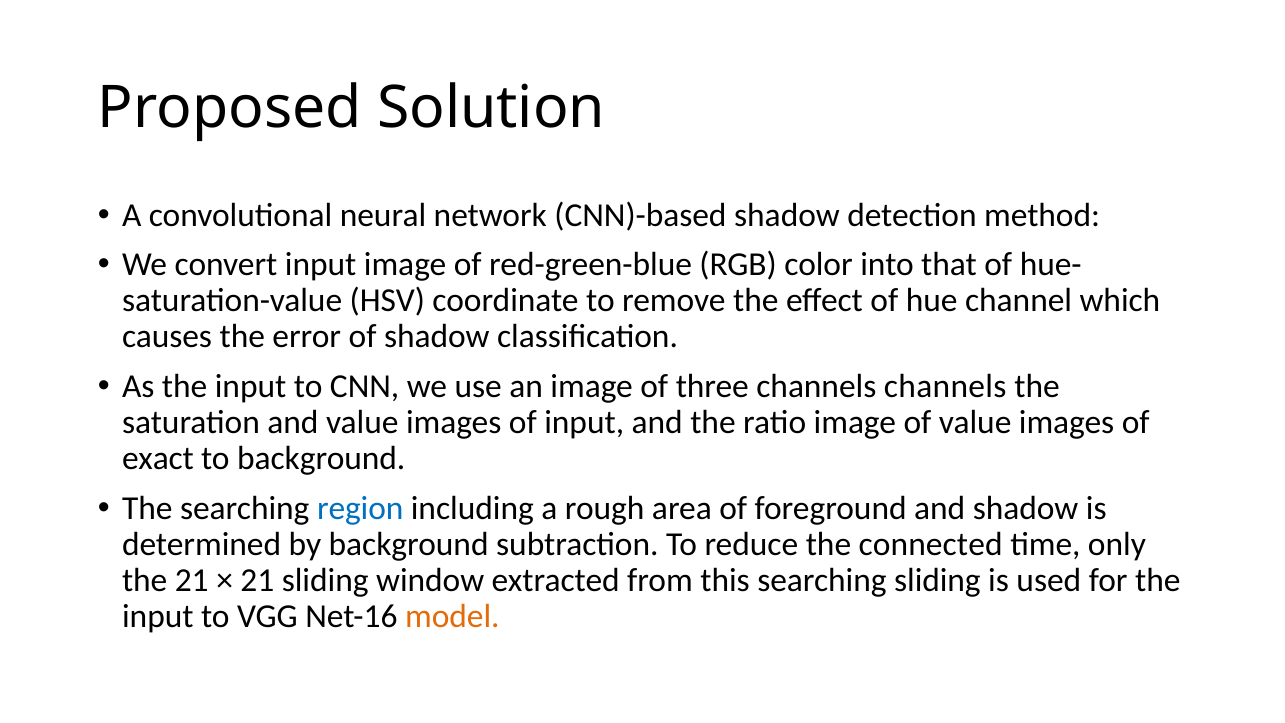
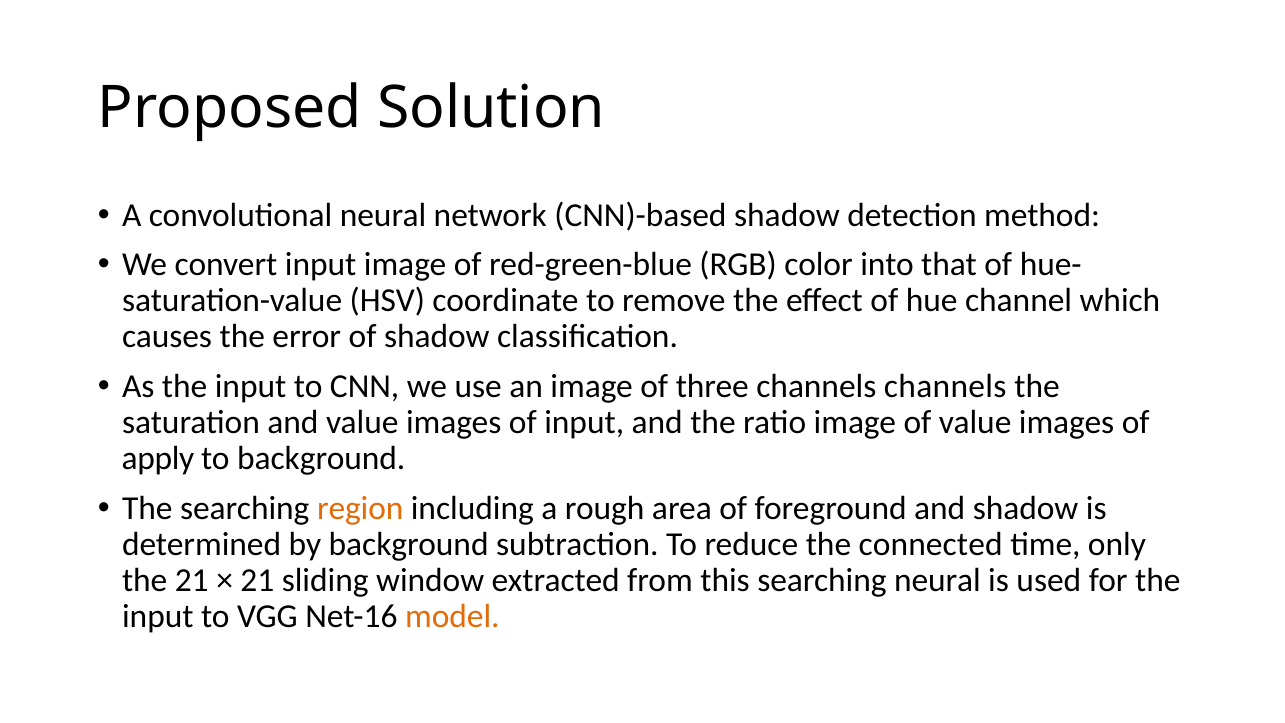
exact: exact -> apply (158, 459)
region colour: blue -> orange (360, 508)
searching sliding: sliding -> neural (937, 580)
